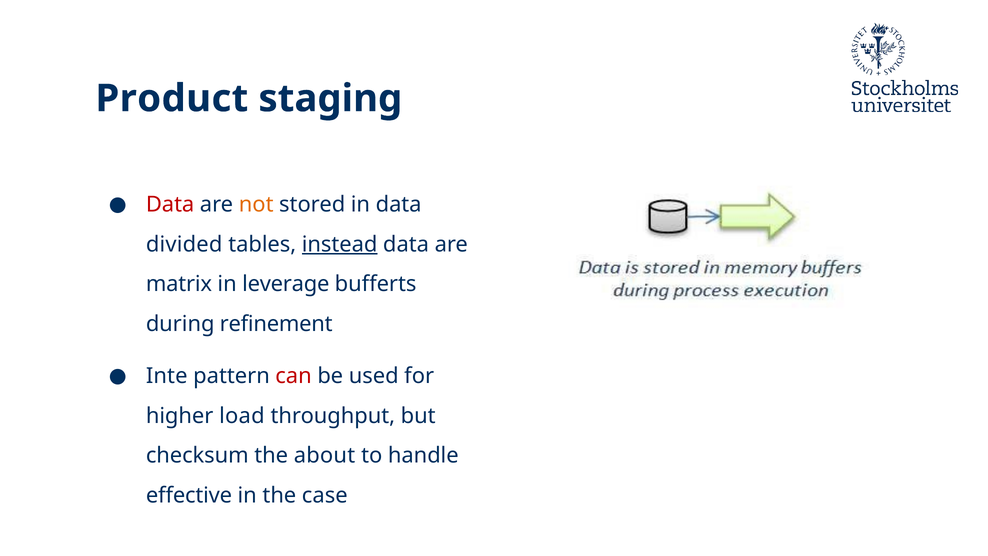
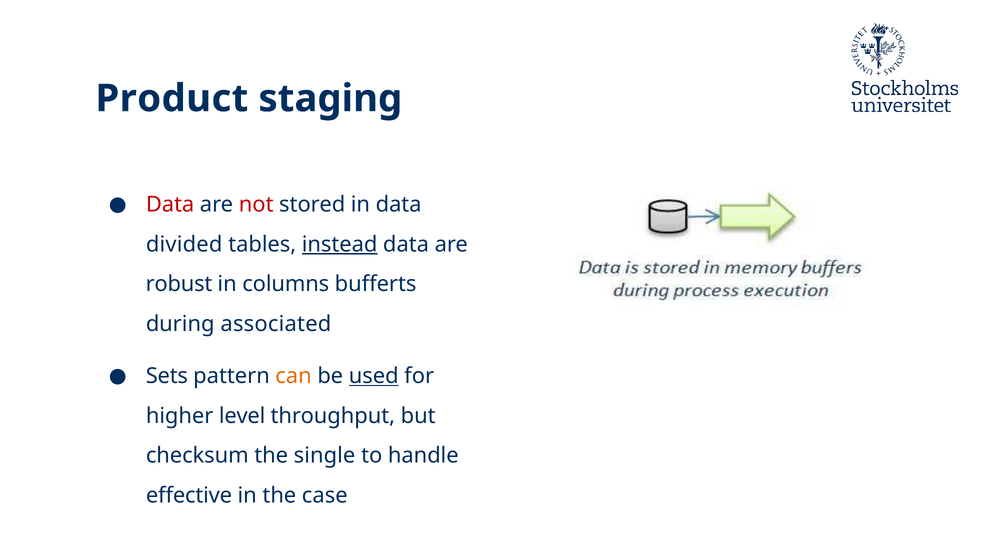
not colour: orange -> red (256, 204)
matrix: matrix -> robust (179, 284)
leverage: leverage -> columns (286, 284)
refinement: refinement -> associated (276, 324)
Inte: Inte -> Sets (167, 376)
can colour: red -> orange (294, 376)
used underline: none -> present (374, 376)
load: load -> level (242, 416)
about: about -> single (325, 456)
